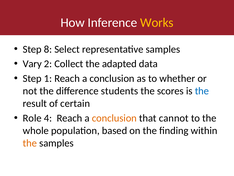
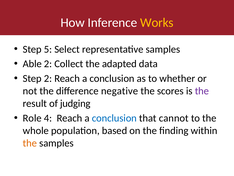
8: 8 -> 5 (48, 49)
Vary: Vary -> Able (32, 64)
Step 1: 1 -> 2 (48, 78)
students: students -> negative (120, 91)
the colour: blue -> purple (202, 91)
certain: certain -> judging (75, 103)
conclusion colour: orange -> blue (114, 118)
